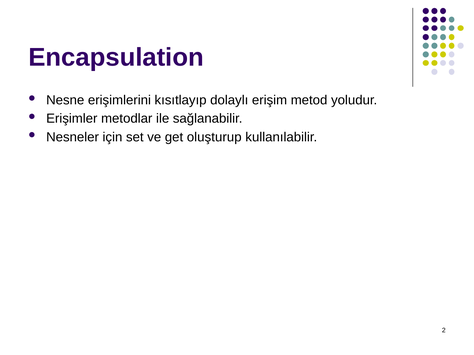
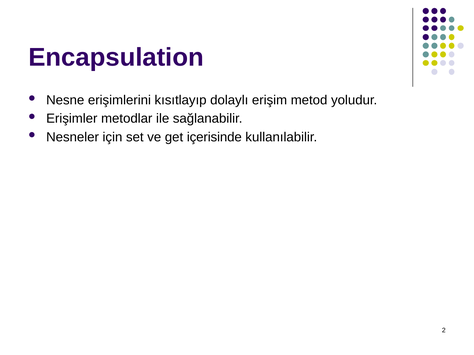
oluşturup: oluşturup -> içerisinde (214, 137)
